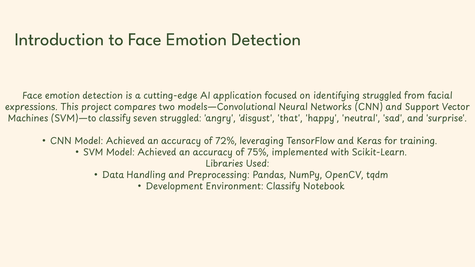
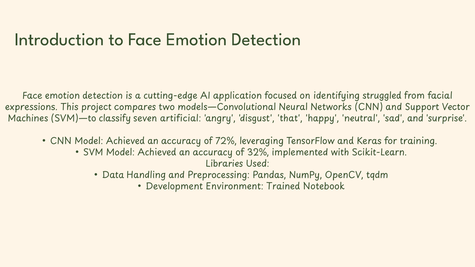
seven struggled: struggled -> artificial (181, 119)
75%: 75% -> 32% (258, 153)
Environment Classify: Classify -> Trained (283, 187)
